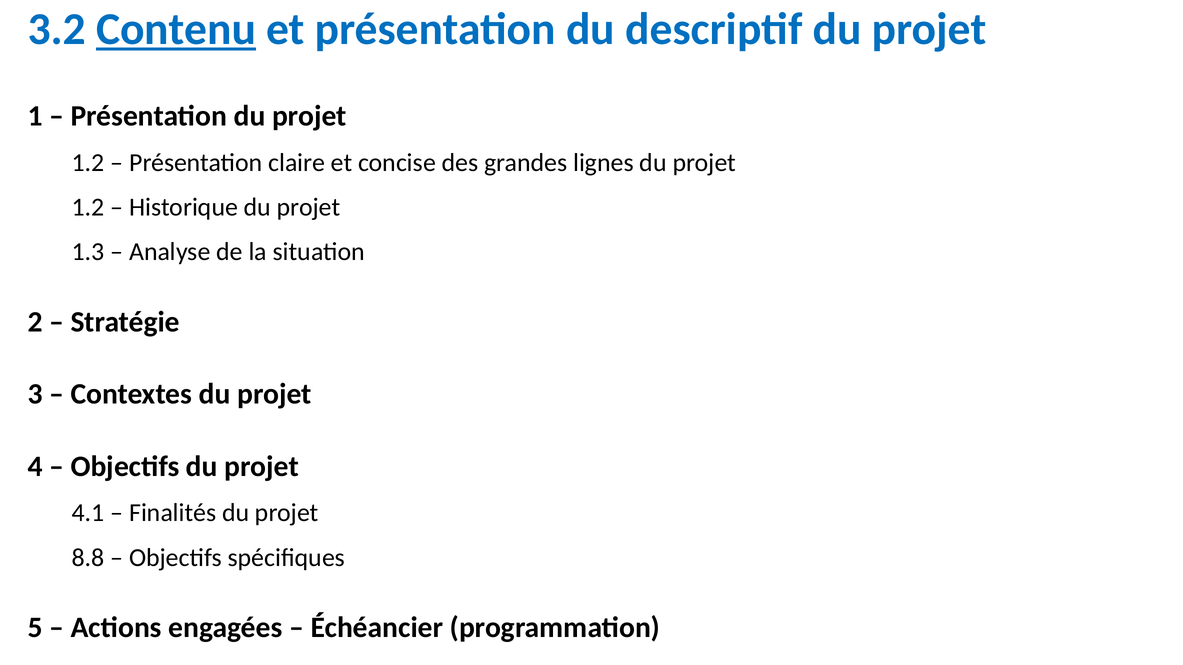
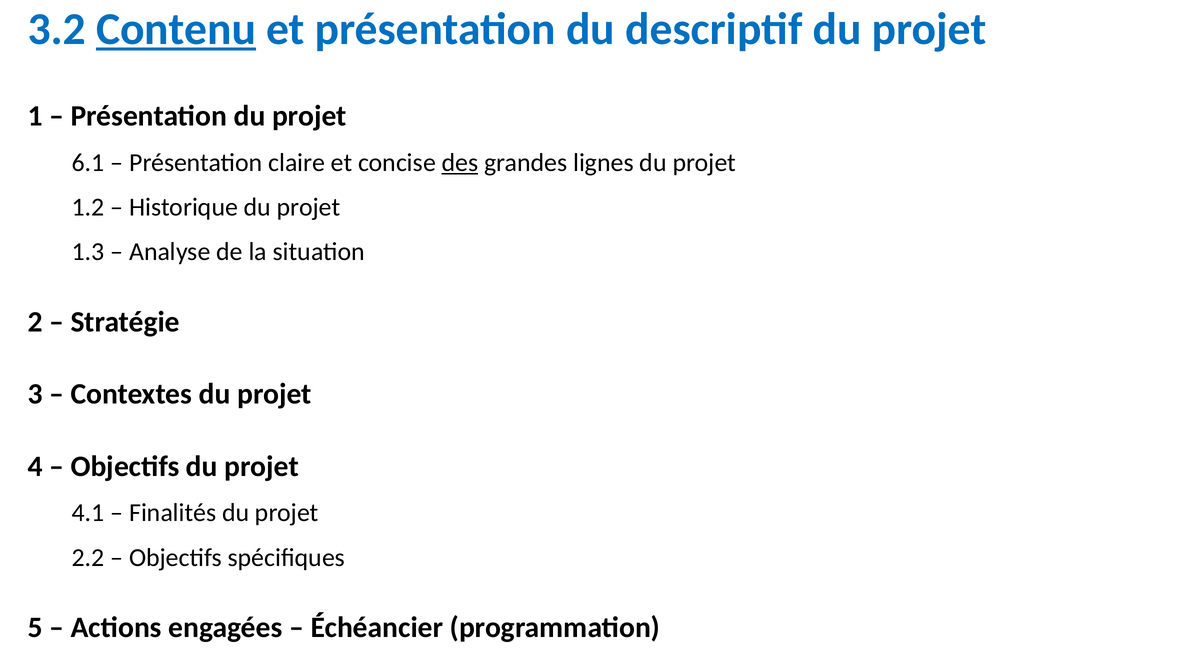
1.2: 1.2 -> 6.1 (88, 163)
des underline: none -> present (460, 163)
8.8: 8.8 -> 2.2 (88, 558)
